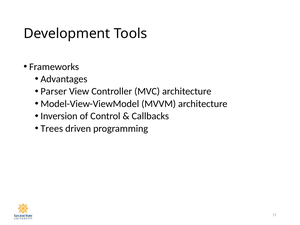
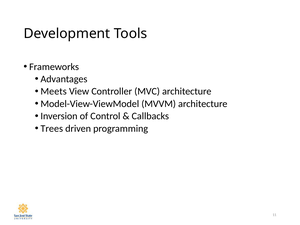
Parser: Parser -> Meets (54, 91)
